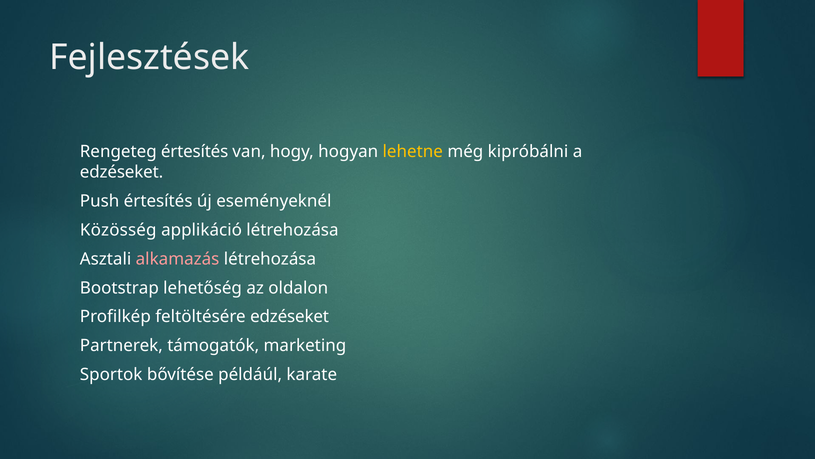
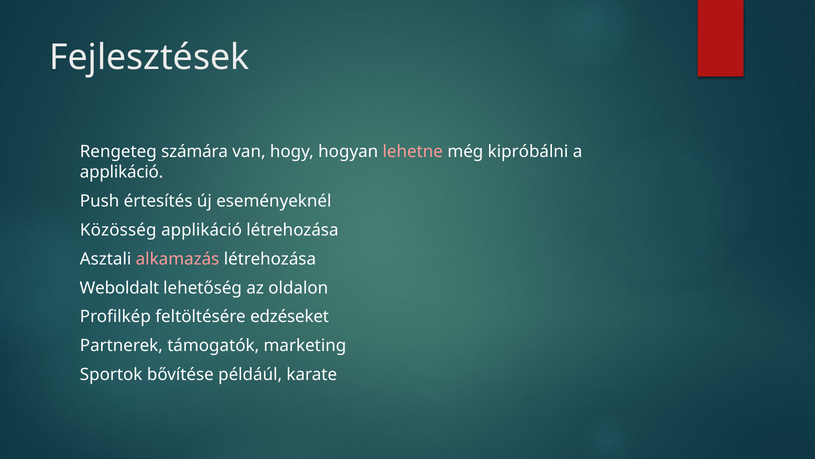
Rengeteg értesítés: értesítés -> számára (195, 152)
lehetne colour: yellow -> pink (413, 152)
edzéseket: edzéseket -> applikáció (122, 172)
Bootstrap: Bootstrap -> Weboldalt (119, 288)
